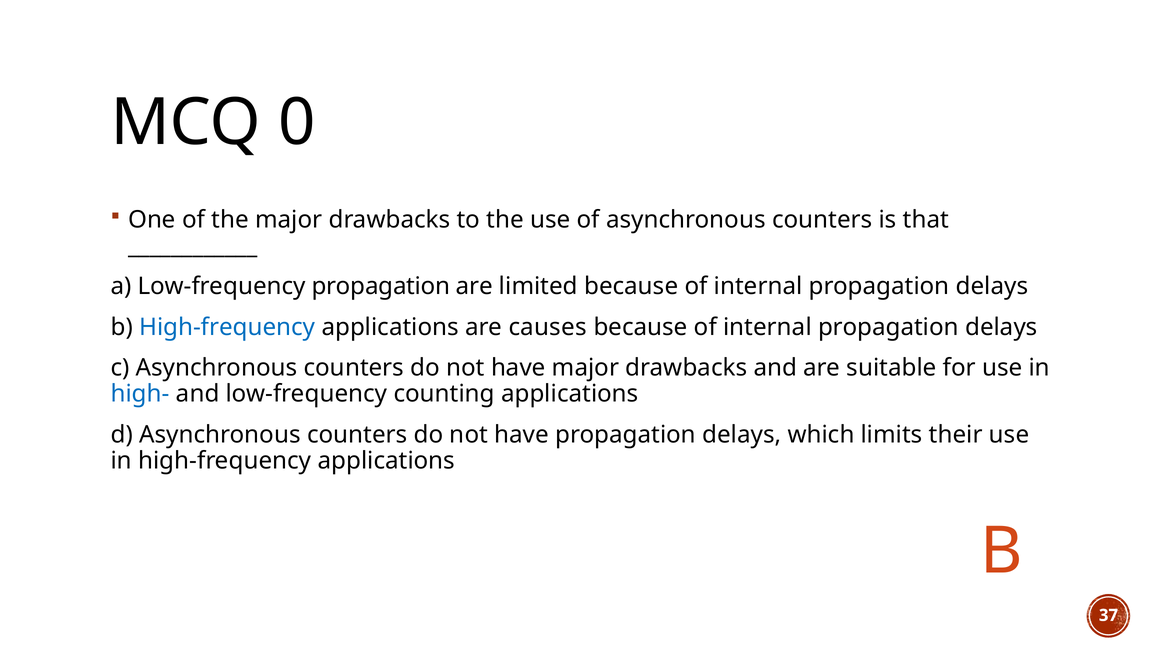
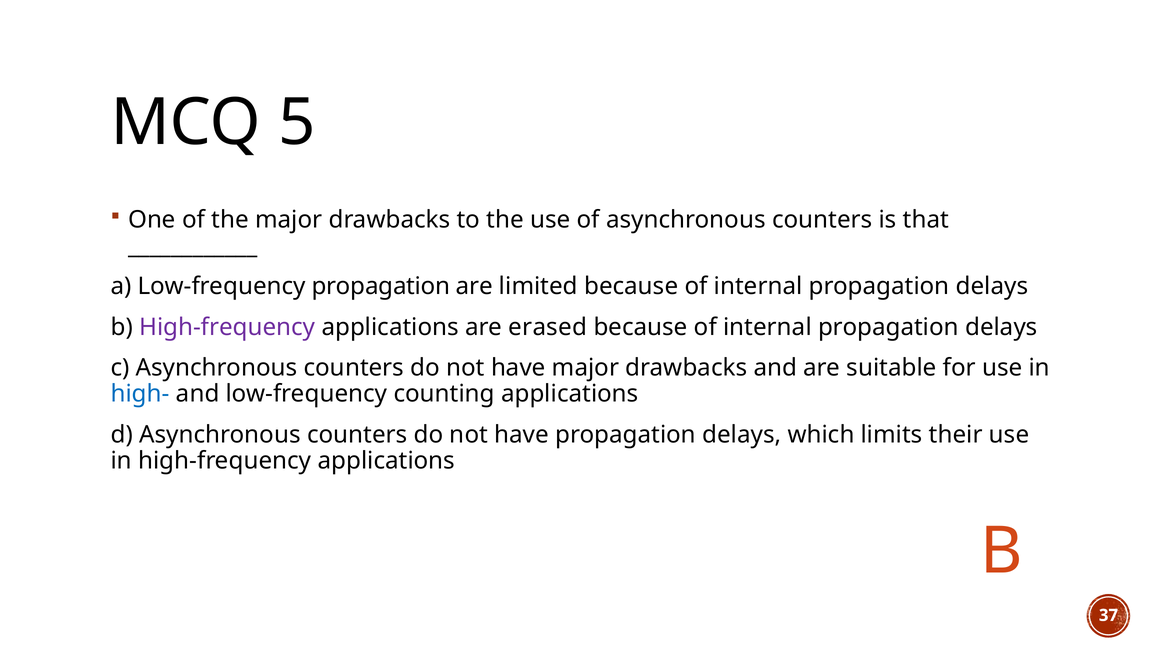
0: 0 -> 5 (297, 122)
High-frequency colour: blue -> purple (227, 327)
causes: causes -> erased (548, 327)
